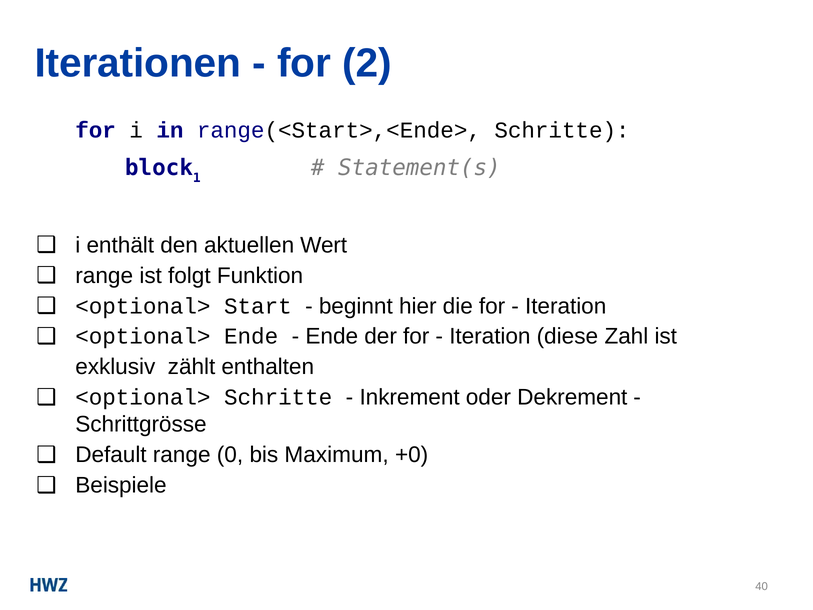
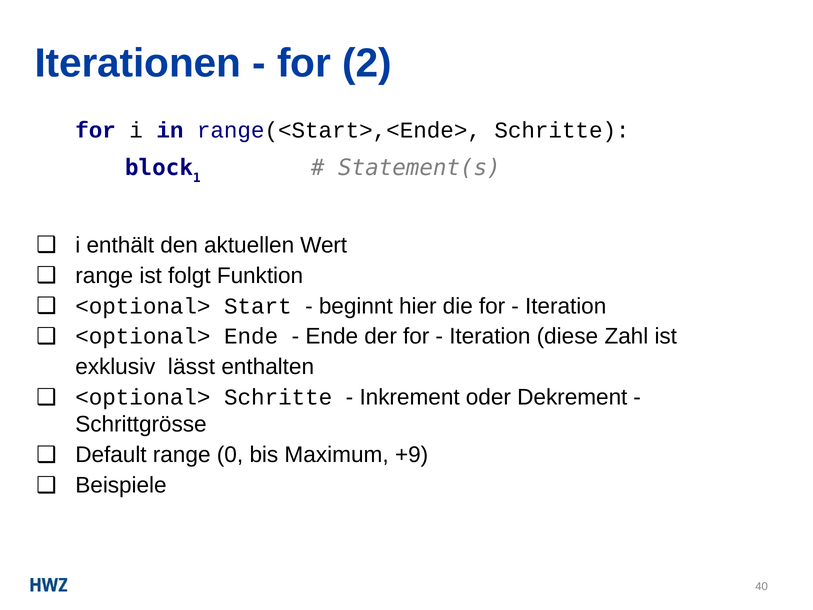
zählt: zählt -> lässt (191, 367)
+0: +0 -> +9 (412, 455)
